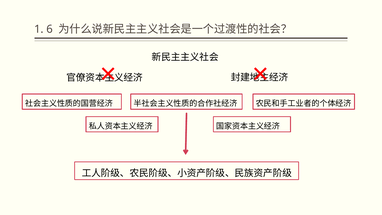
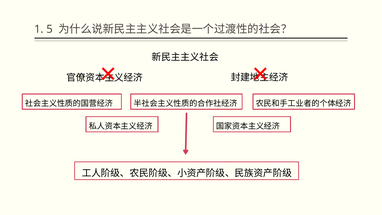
6: 6 -> 5 (50, 29)
